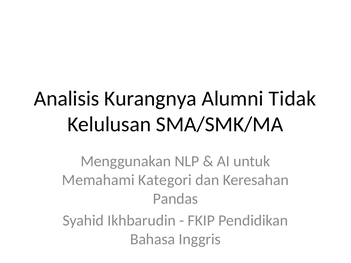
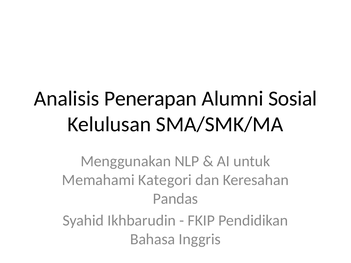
Kurangnya: Kurangnya -> Penerapan (151, 99)
Tidak: Tidak -> Sosial (293, 99)
